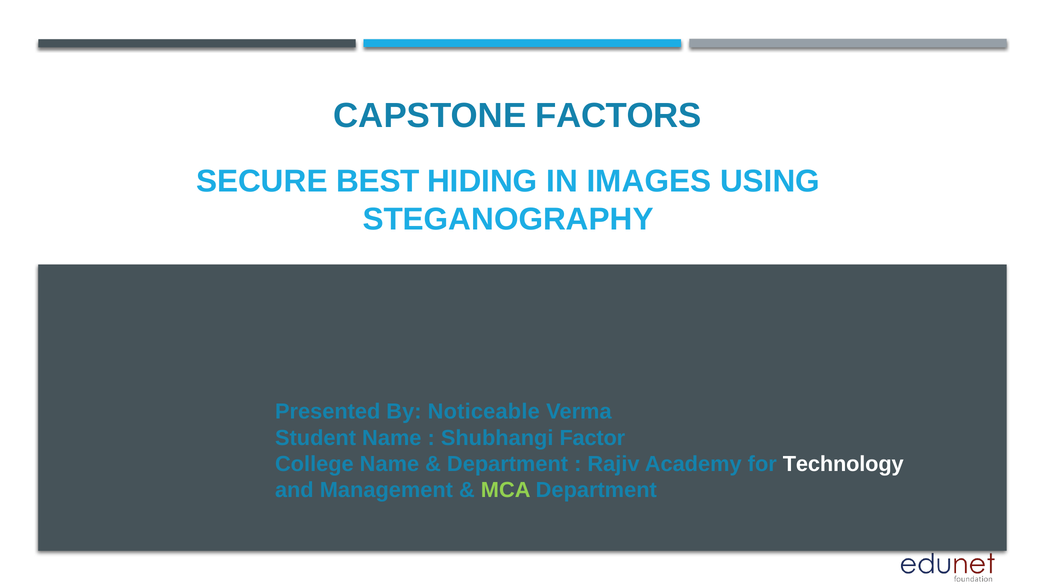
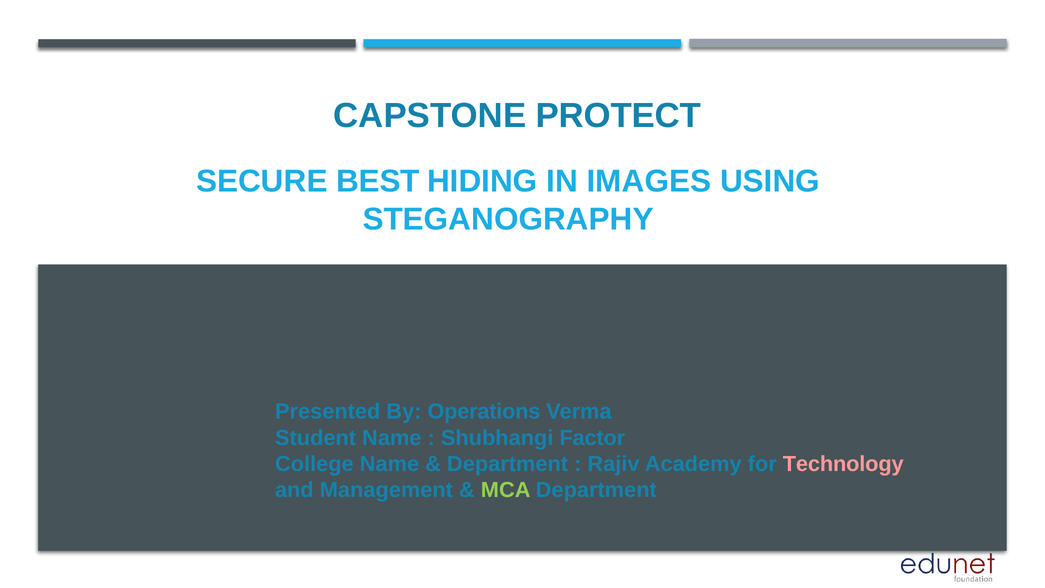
FACTORS: FACTORS -> PROTECT (618, 116)
Noticeable: Noticeable -> Operations (484, 412)
Technology colour: white -> pink (843, 464)
